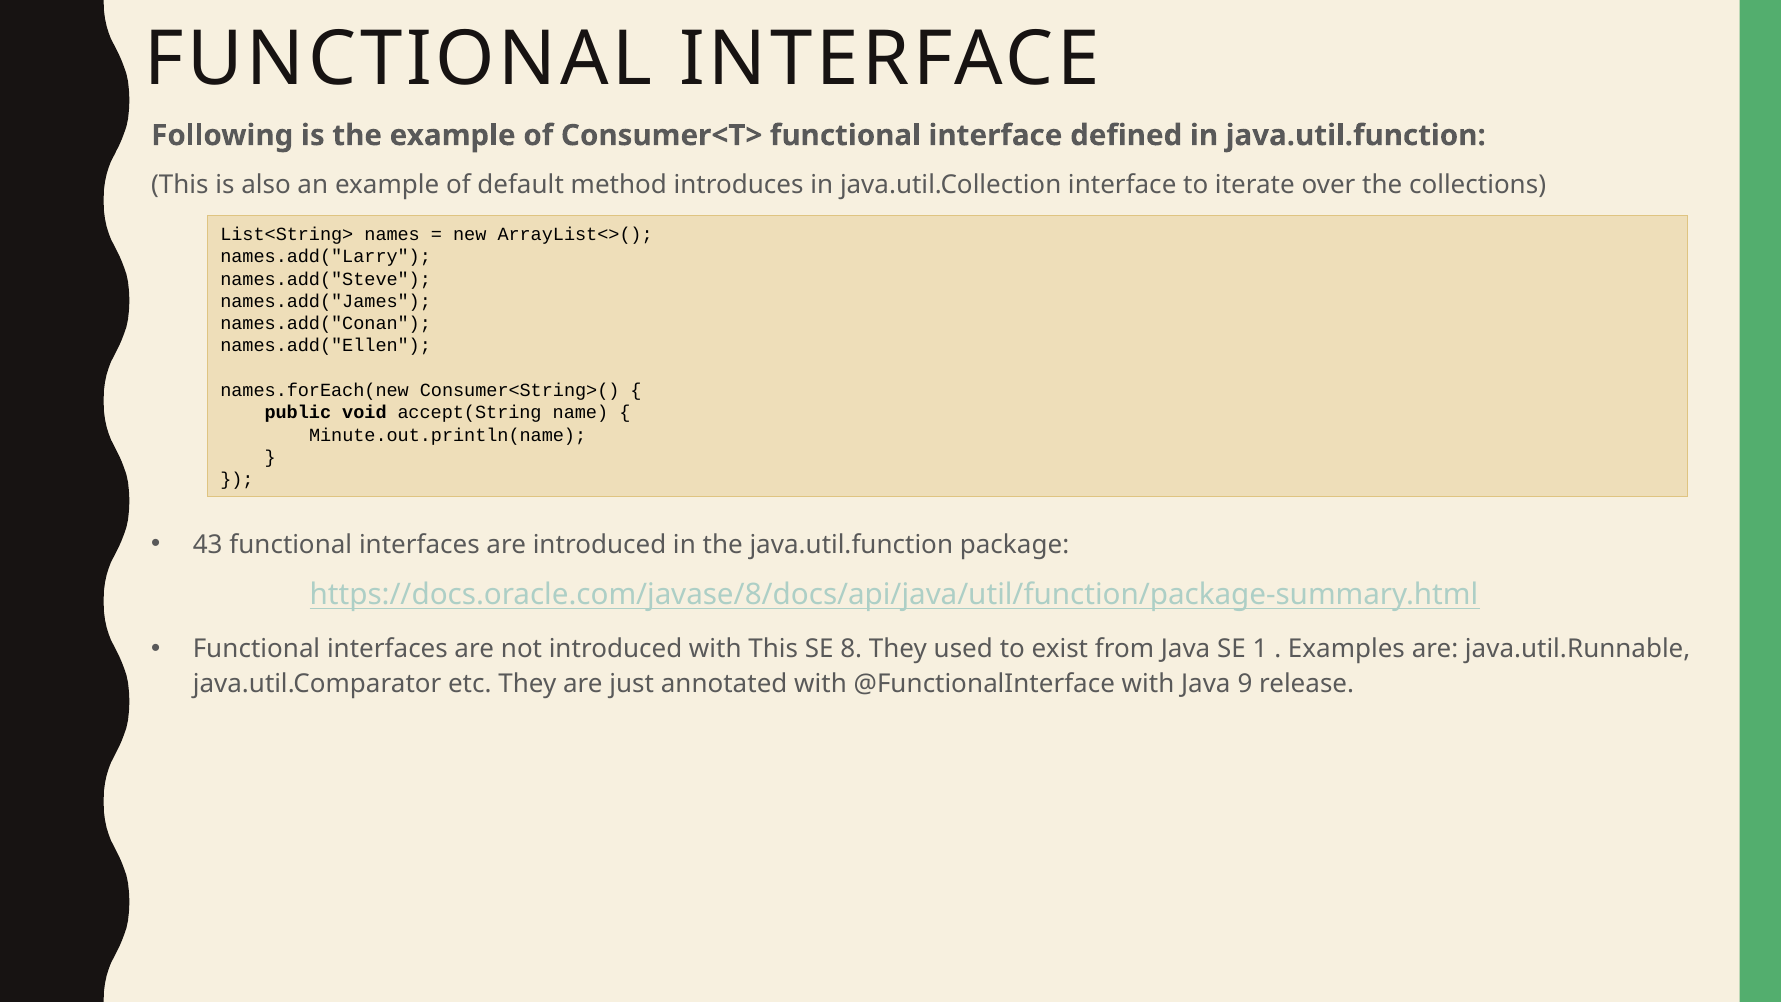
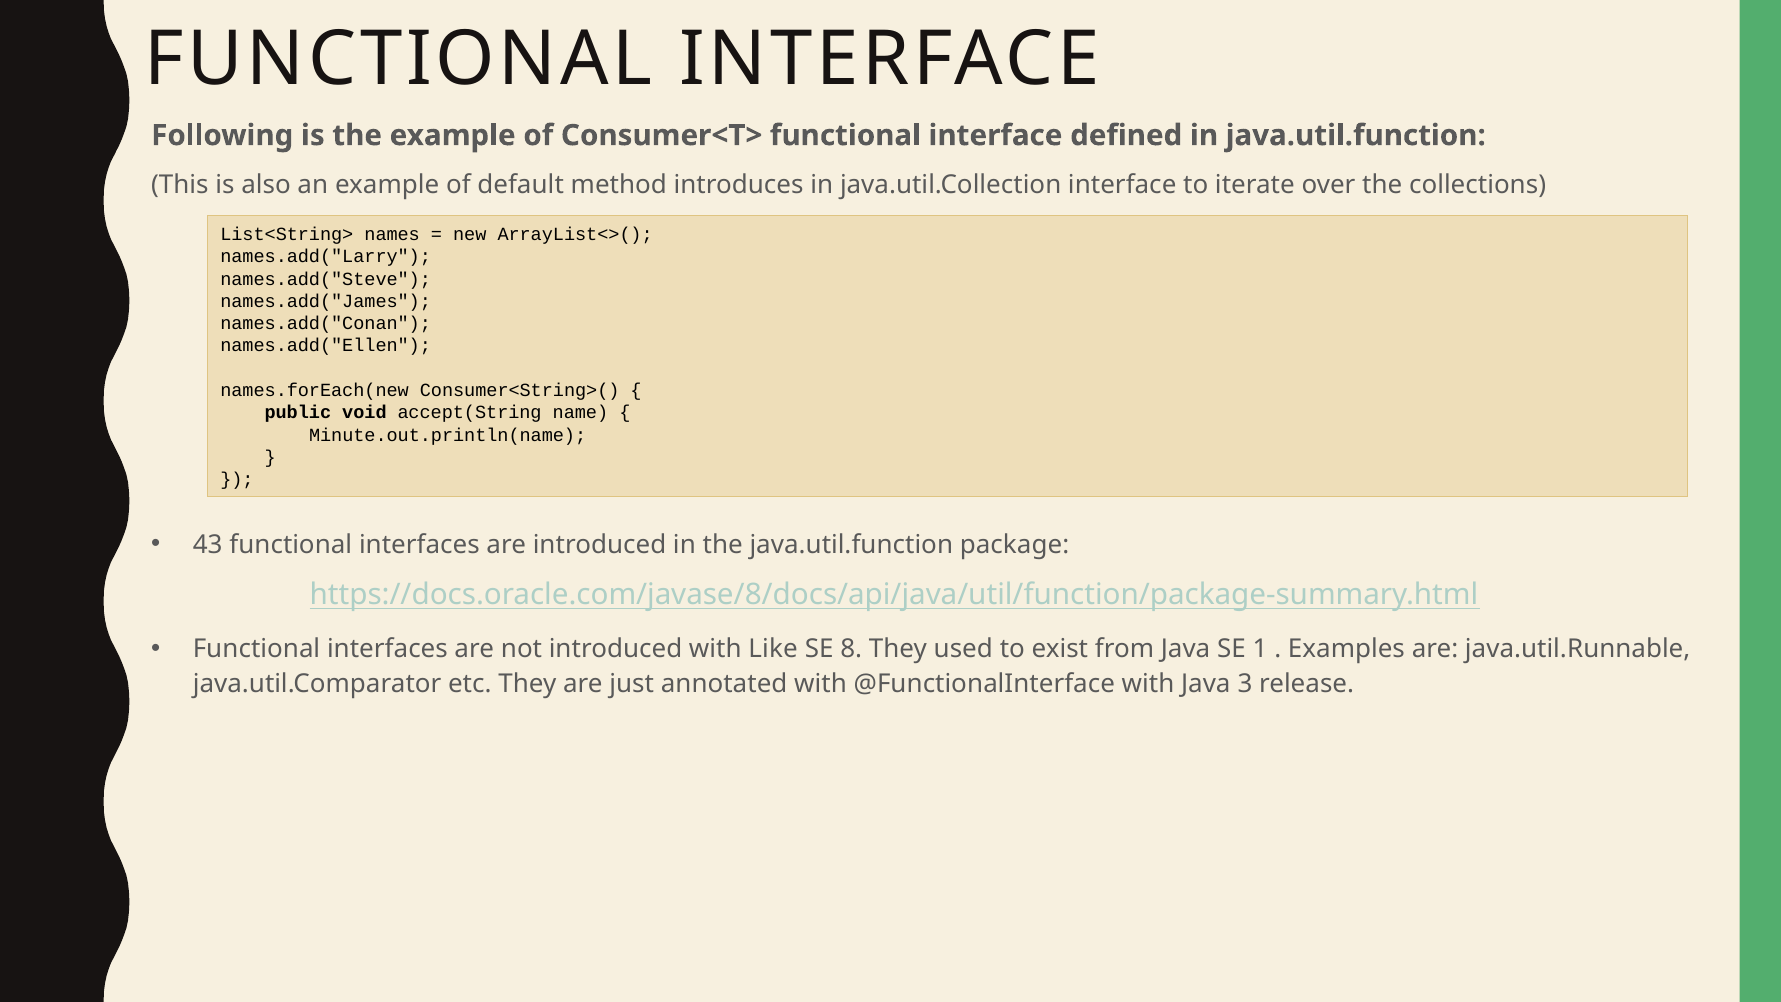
with This: This -> Like (773, 649)
9: 9 -> 3 (1245, 683)
